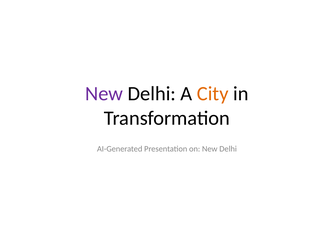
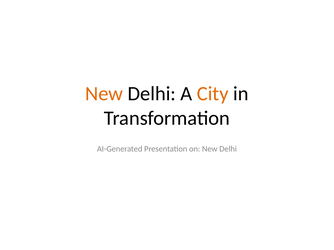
New colour: purple -> orange (104, 94)
